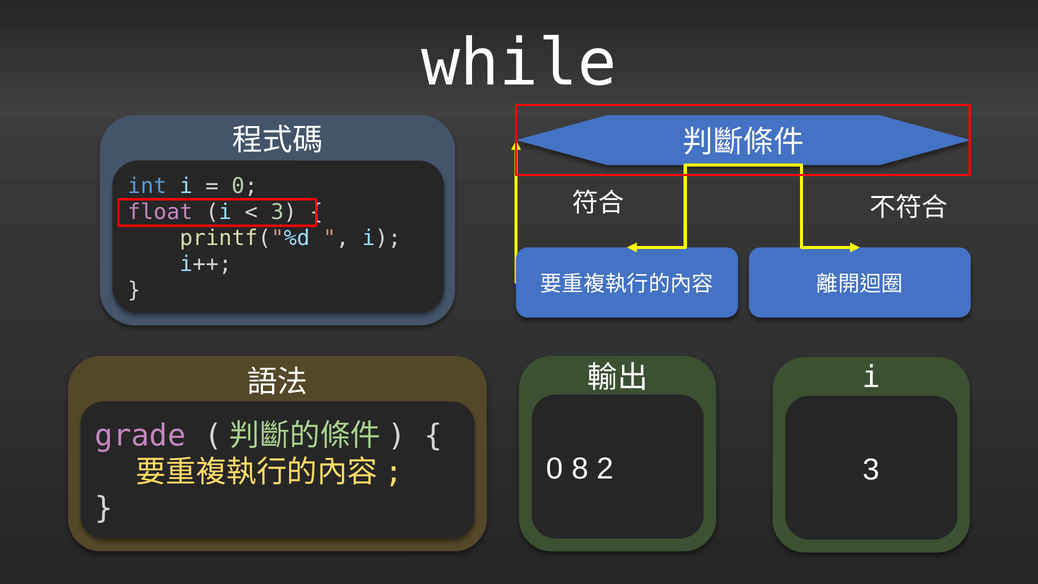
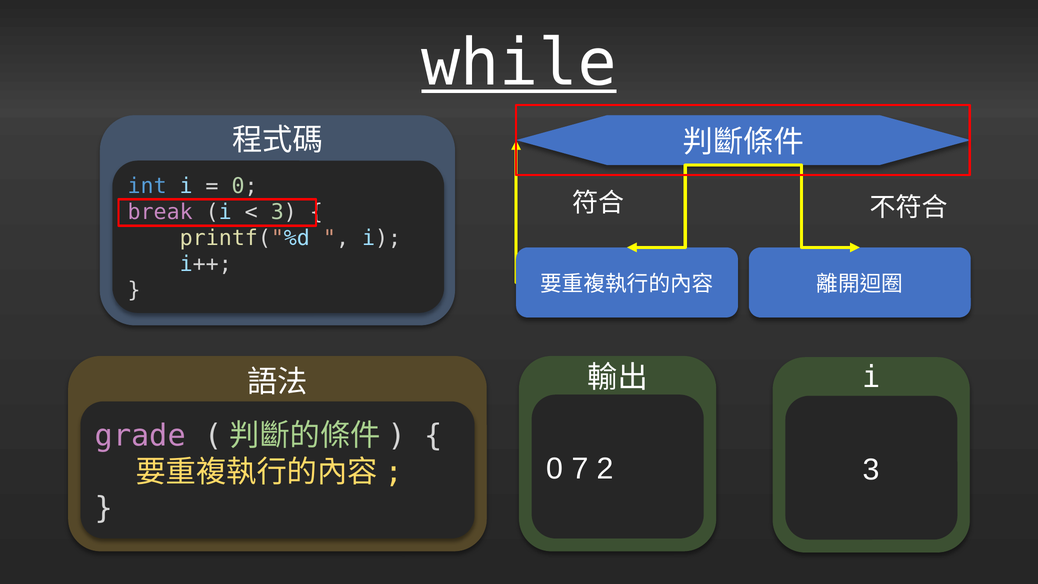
while underline: none -> present (519, 63)
float: float -> break (160, 212)
8: 8 -> 7 (580, 469)
